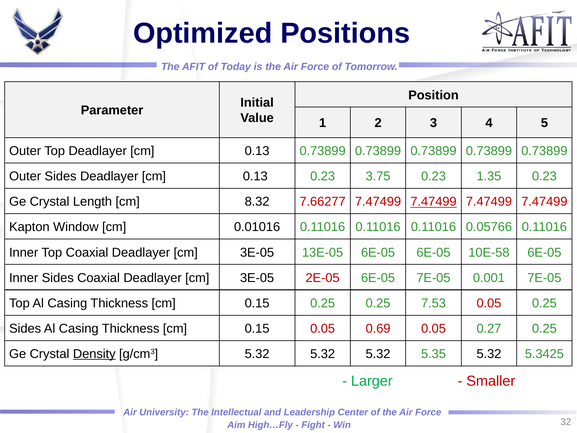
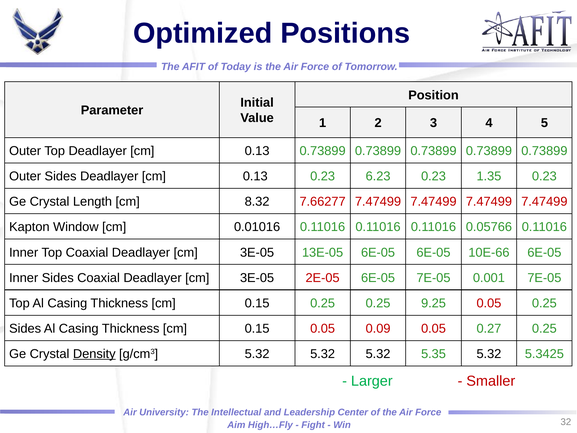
3.75: 3.75 -> 6.23 (378, 176)
7.47499 underline: present -> none (433, 202)
10E-58: 10E-58 -> 10E-66 (489, 252)
7.53: 7.53 -> 9.25 (434, 303)
0.69: 0.69 -> 0.09 (378, 328)
